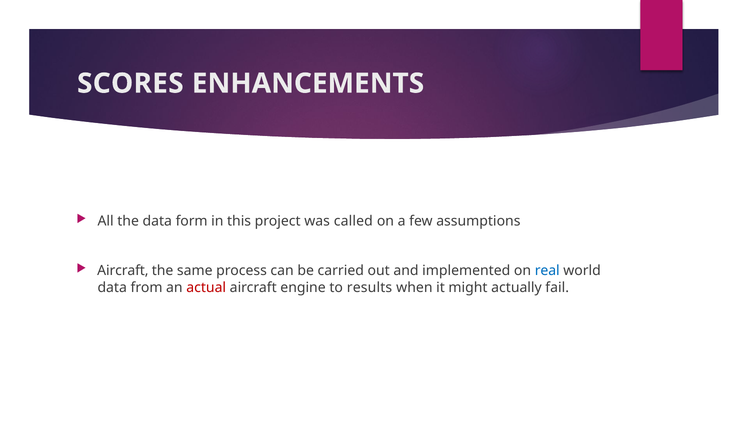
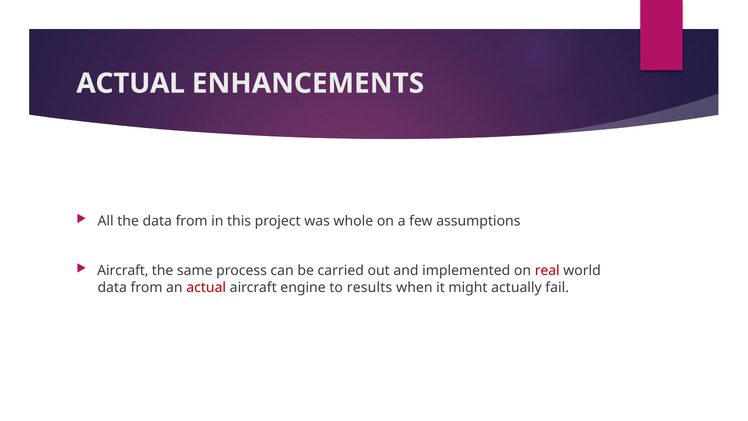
SCORES: SCORES -> ACTUAL (131, 83)
the data form: form -> from (192, 221)
called: called -> whole (353, 221)
real colour: blue -> red (547, 270)
